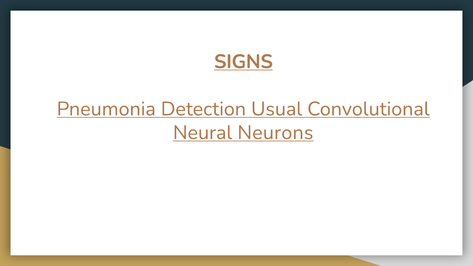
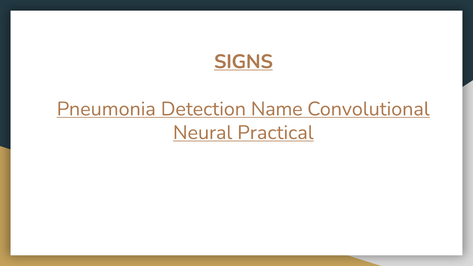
Usual: Usual -> Name (277, 109)
Neurons: Neurons -> Practical (275, 133)
